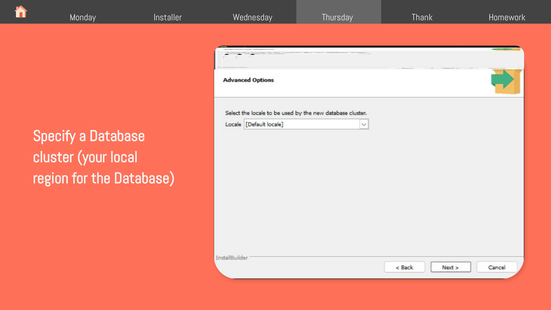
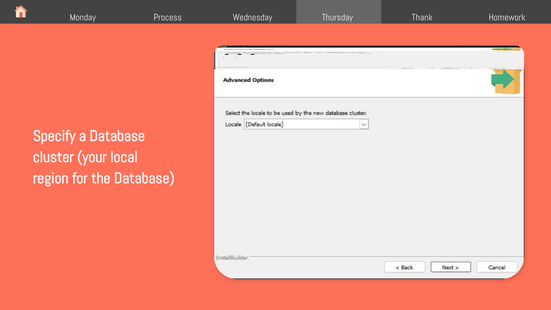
Installer: Installer -> Process (168, 18)
